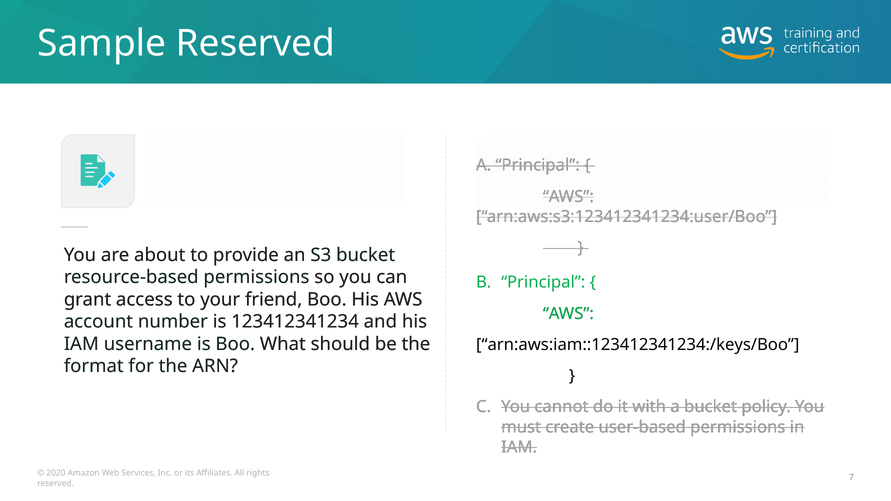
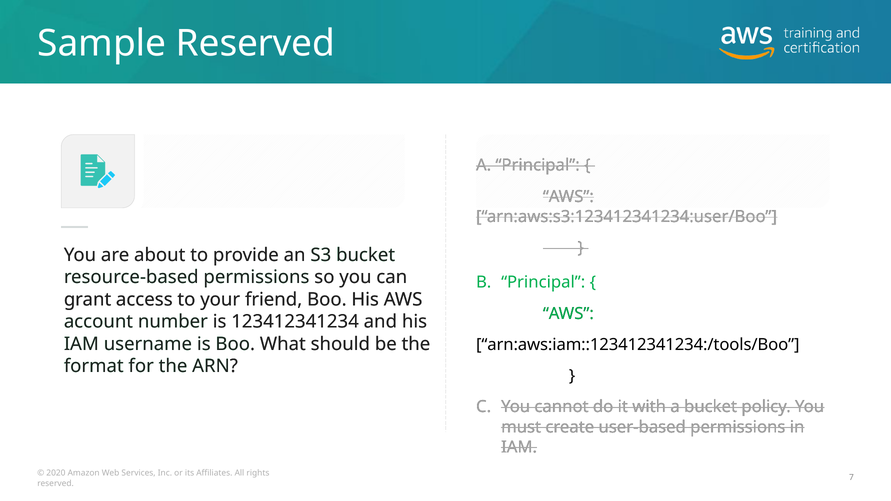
arn:aws:iam::123412341234:/keys/Boo: arn:aws:iam::123412341234:/keys/Boo -> arn:aws:iam::123412341234:/tools/Boo (638, 345)
